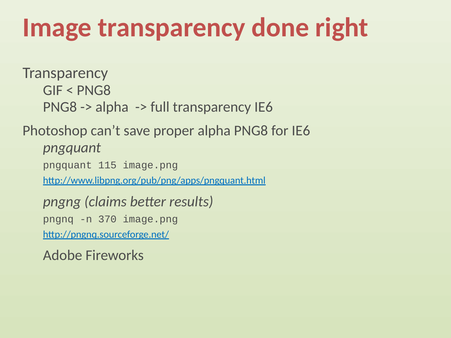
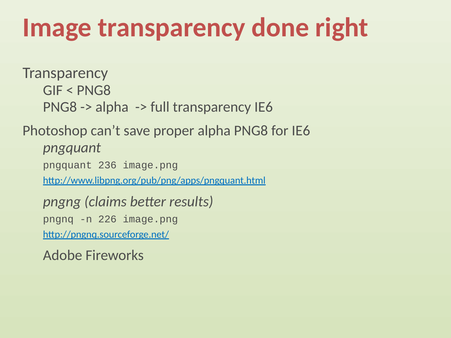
115: 115 -> 236 (107, 165)
370: 370 -> 226 (107, 219)
